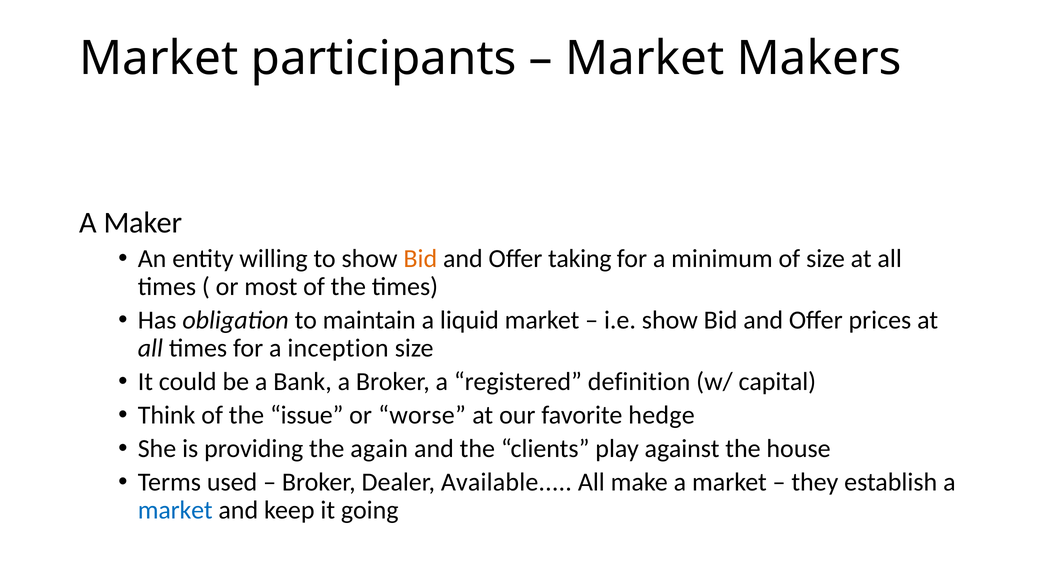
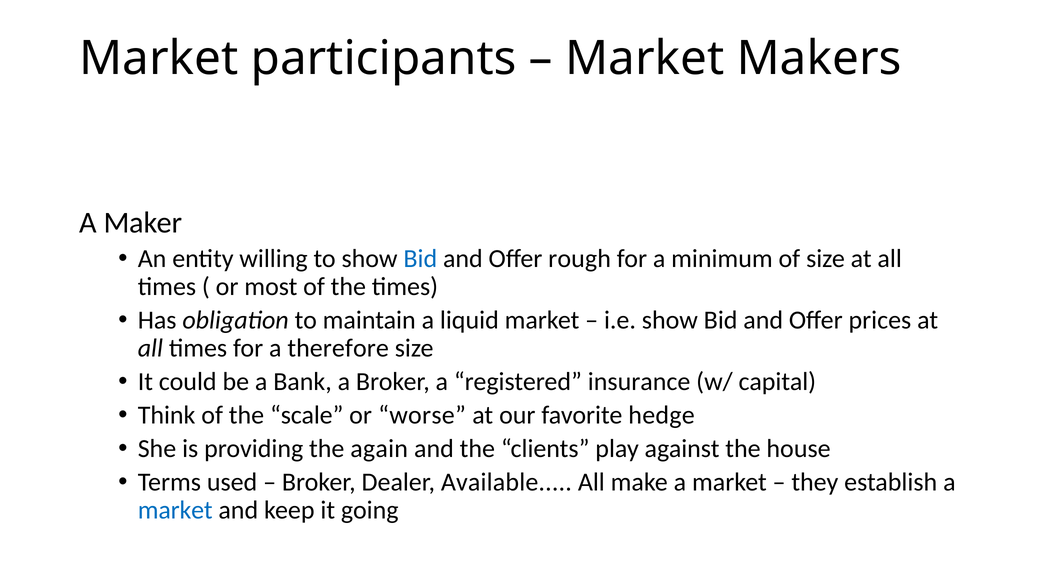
Bid colour: orange -> blue (420, 259)
taking: taking -> rough (580, 259)
inception: inception -> therefore (338, 348)
definition: definition -> insurance (639, 382)
issue: issue -> scale (307, 415)
